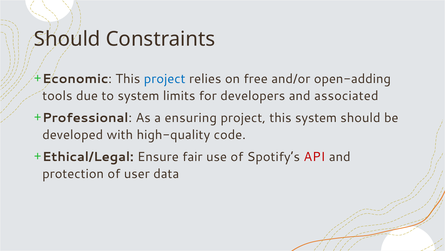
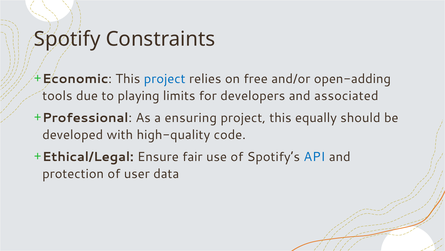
Should: Should -> Spotify (67, 39)
to system: system -> playing (139, 96)
this system: system -> equally (316, 117)
API colour: red -> blue (314, 156)
